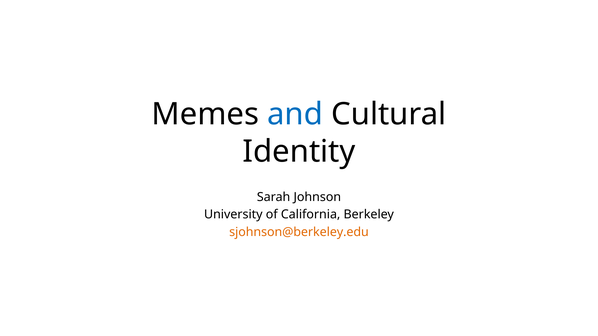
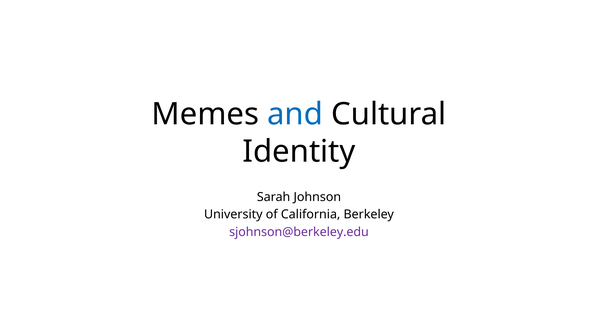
sjohnson@berkeley.edu colour: orange -> purple (299, 232)
